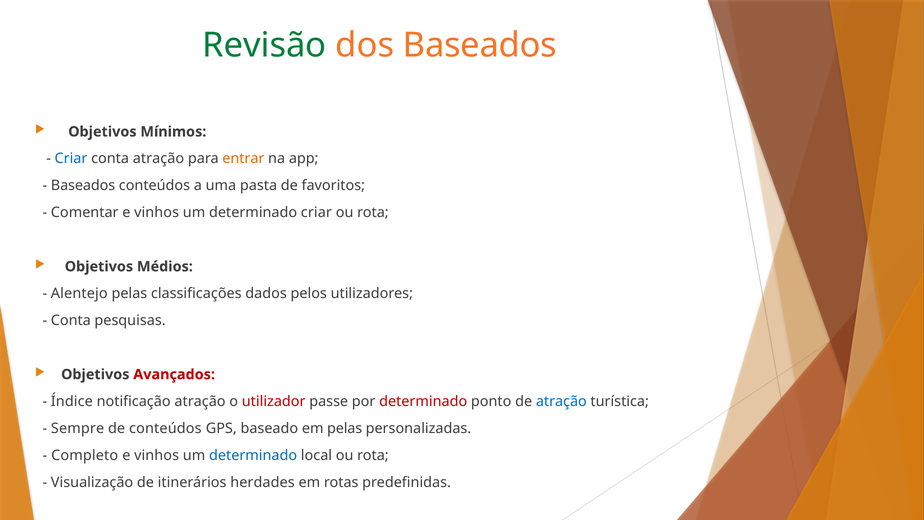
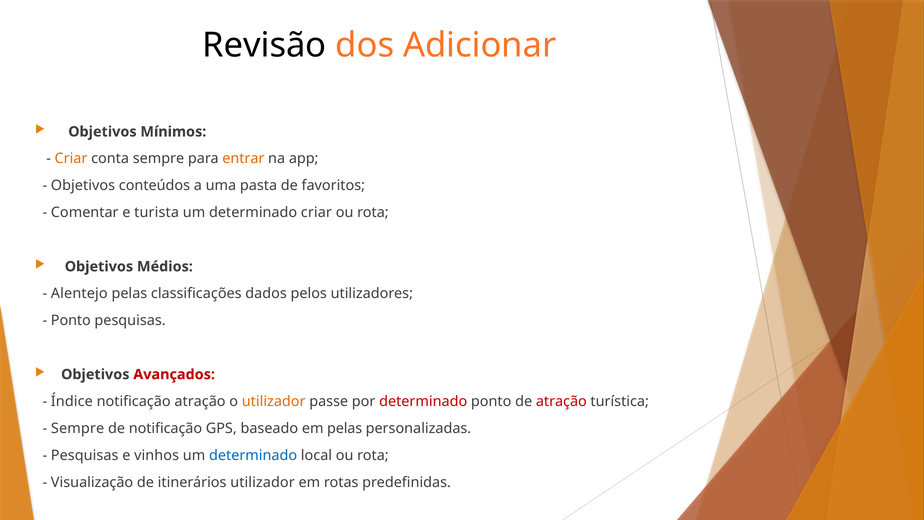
Revisão colour: green -> black (264, 45)
dos Baseados: Baseados -> Adicionar (480, 45)
Criar colour: blue -> orange (71, 159)
conta atração: atração -> sempre (158, 159)
Baseados: Baseados -> Objetivos (83, 186)
Comentar e vinhos: vinhos -> turista (157, 213)
Conta: Conta -> Ponto (71, 320)
utilizador colour: red -> orange (274, 401)
atração colour: blue -> red (561, 401)
de conteúdos: conteúdos -> notificação (165, 428)
Completo: Completo -> Pesquisas (85, 455)
itinerários herdades: herdades -> utilizador (262, 482)
